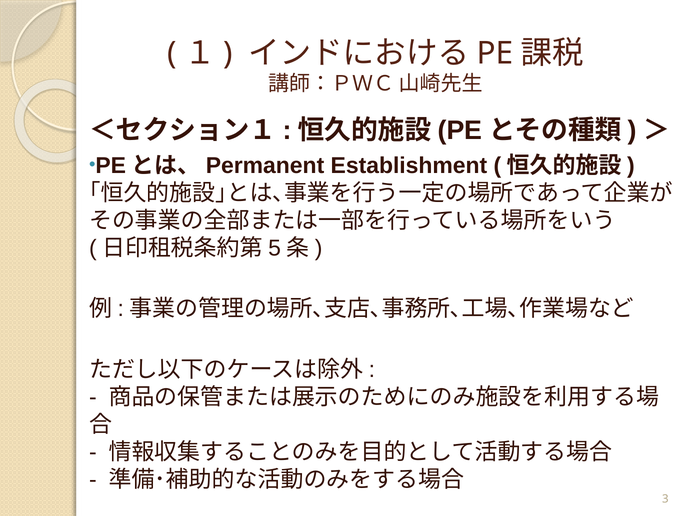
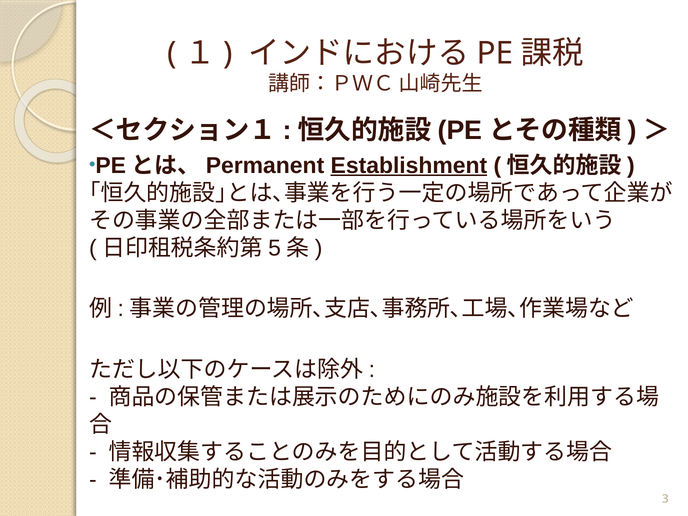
Establishment underline: none -> present (409, 166)
